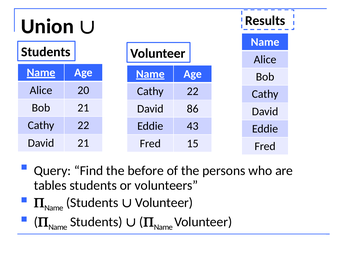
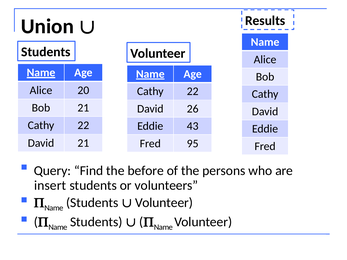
86: 86 -> 26 (193, 109)
15: 15 -> 95 (193, 144)
tables: tables -> insert (50, 186)
